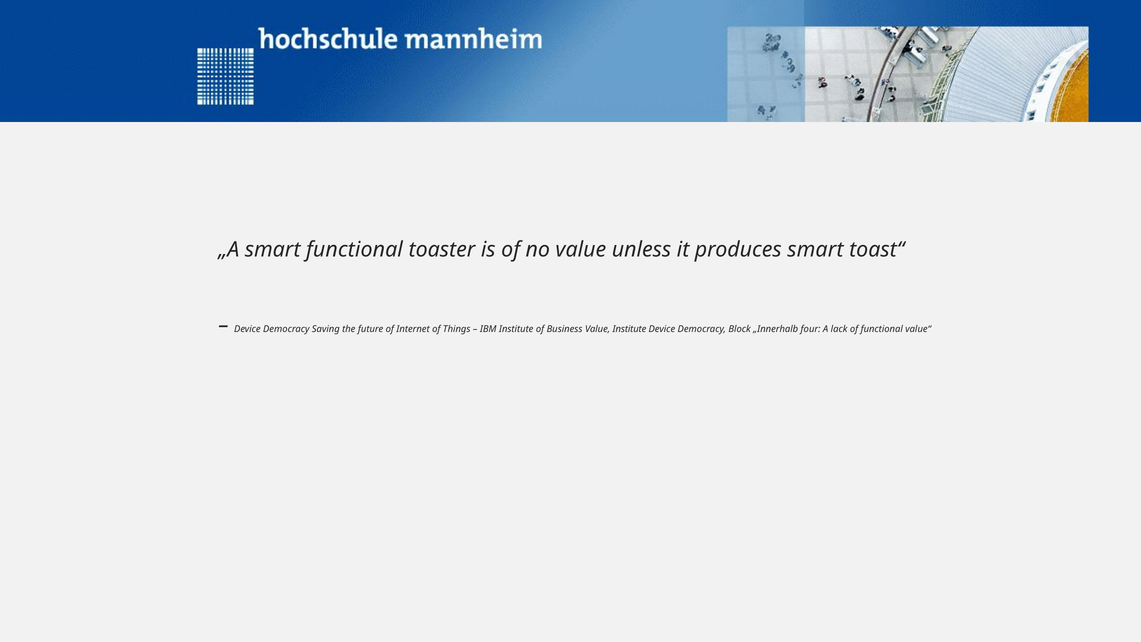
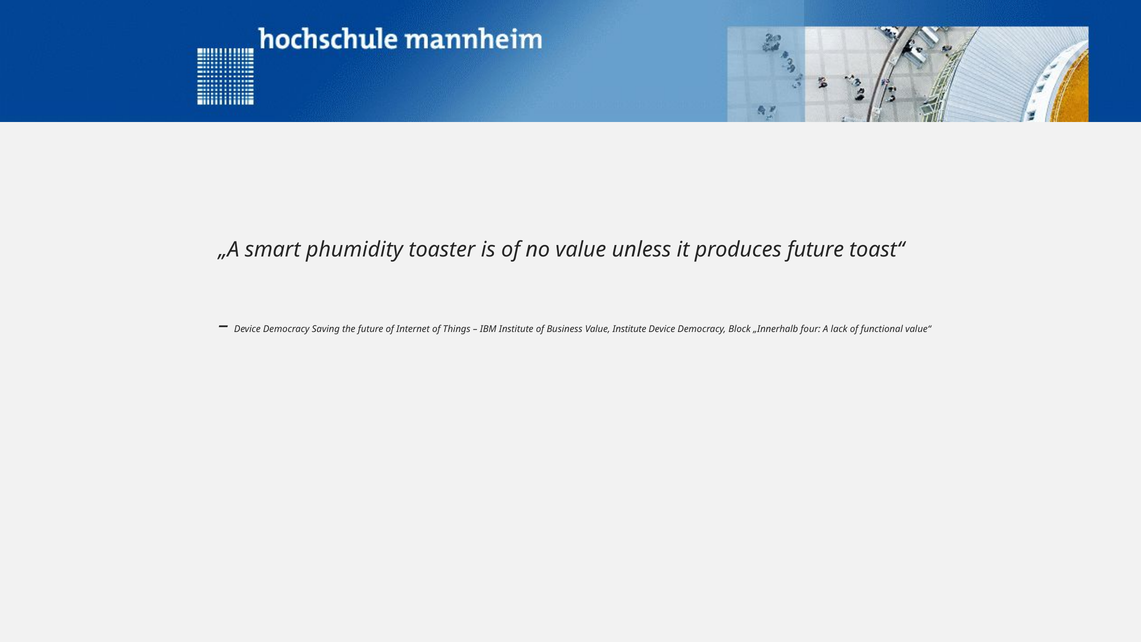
smart functional: functional -> phumidity (355, 250)
produces smart: smart -> future (816, 250)
